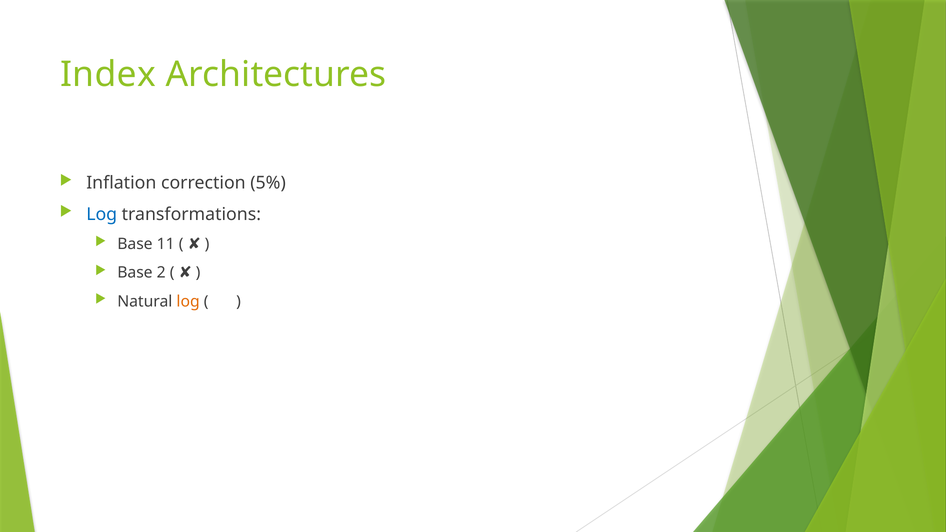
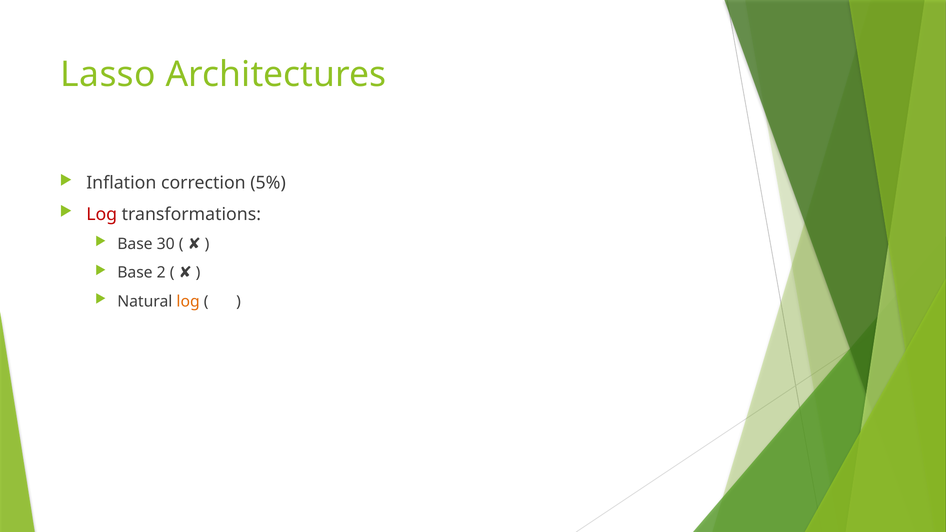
Index: Index -> Lasso (108, 75)
Log colour: blue -> red (102, 214)
11: 11 -> 30 (166, 244)
